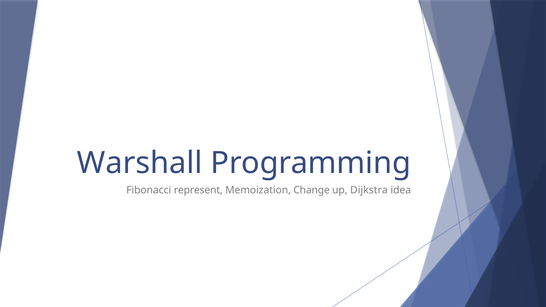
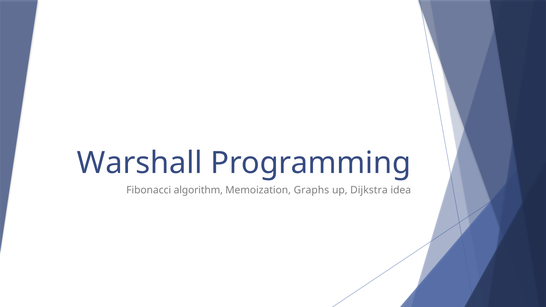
represent: represent -> algorithm (198, 190)
Change: Change -> Graphs (311, 190)
